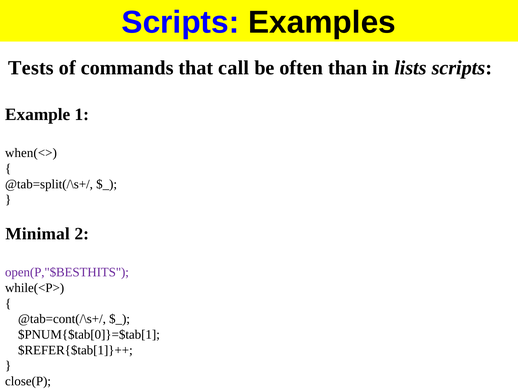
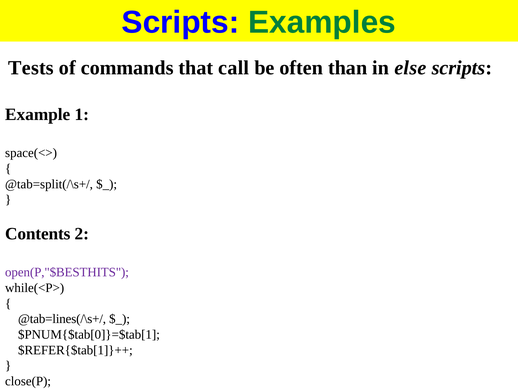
Examples colour: black -> green (322, 22)
lists: lists -> else (410, 68)
when(<>: when(<> -> space(<> (31, 153)
Minimal: Minimal -> Contents (38, 233)
@tab=cont(/\s+/: @tab=cont(/\s+/ -> @tab=lines(/\s+/ (62, 319)
